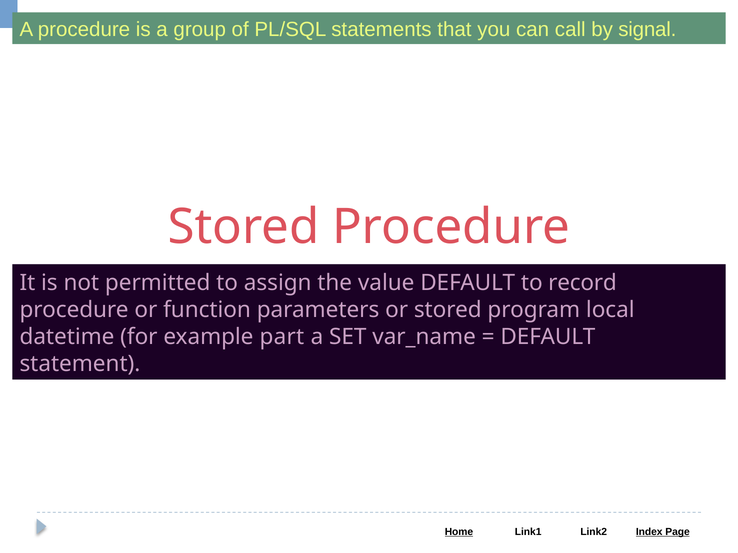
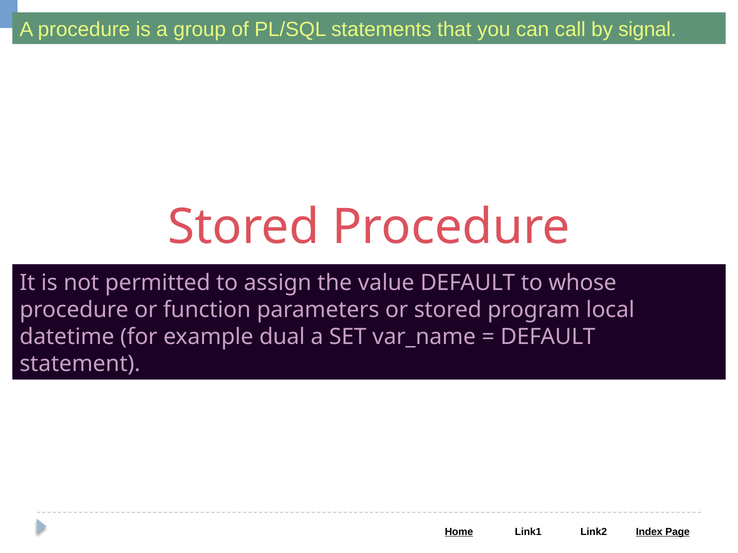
record: record -> whose (582, 283)
part: part -> dual (282, 337)
